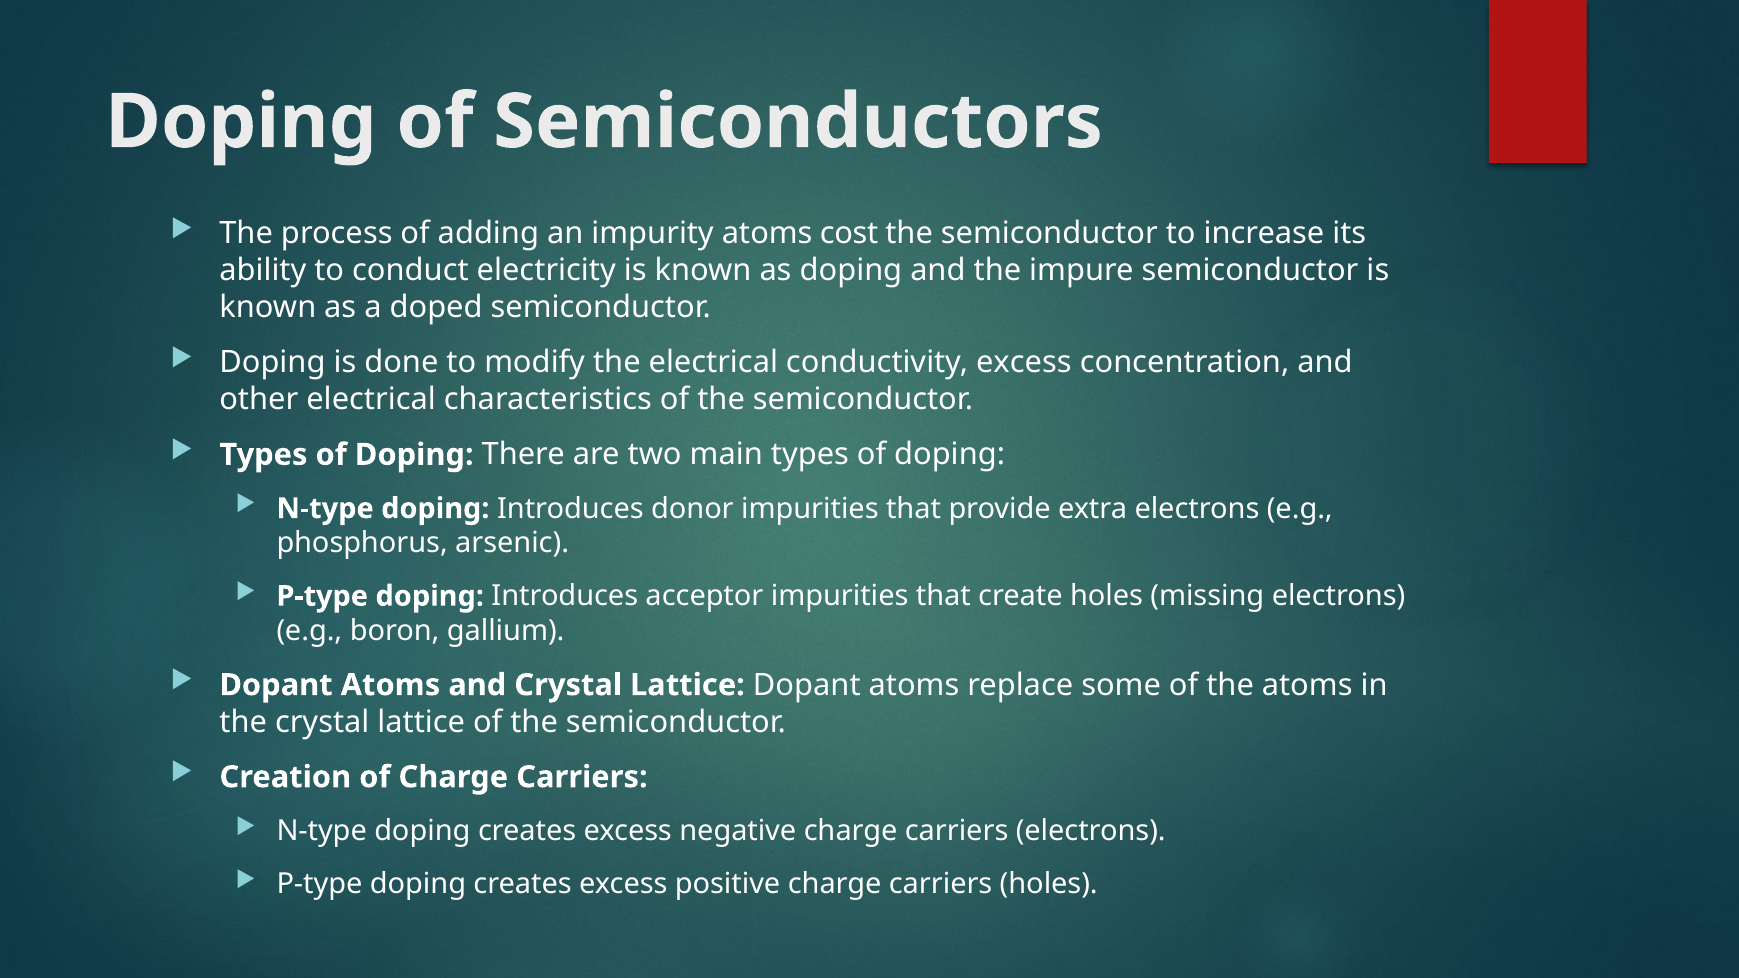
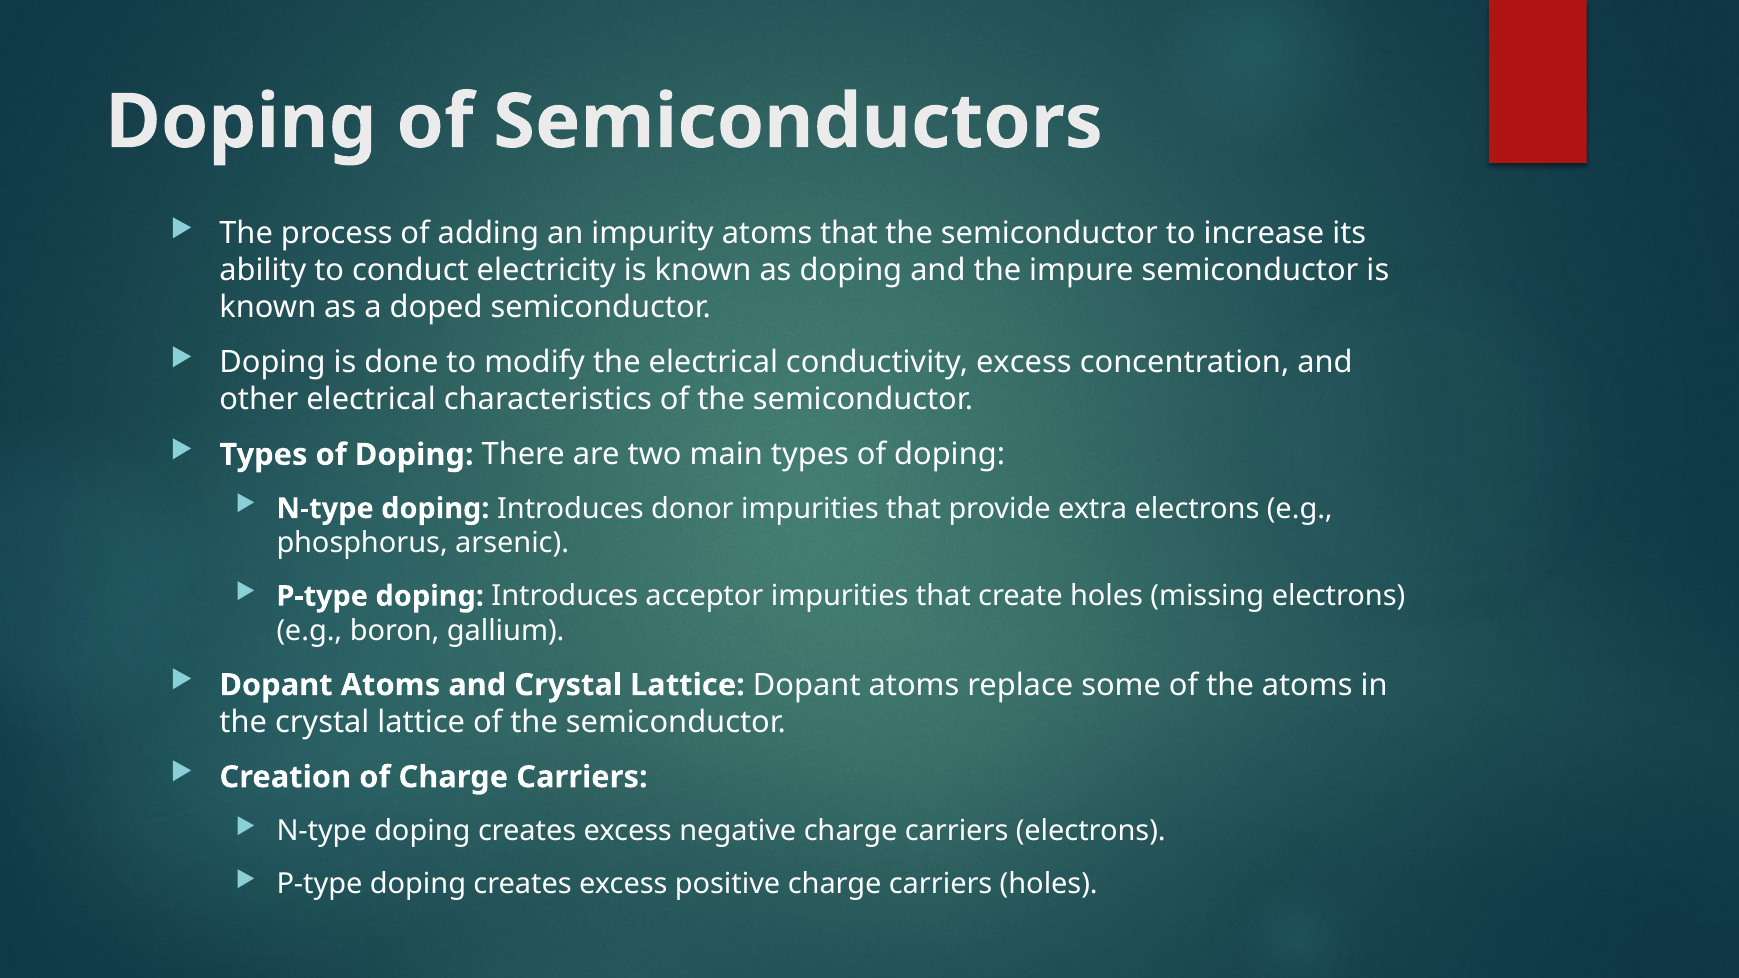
atoms cost: cost -> that (849, 234)
